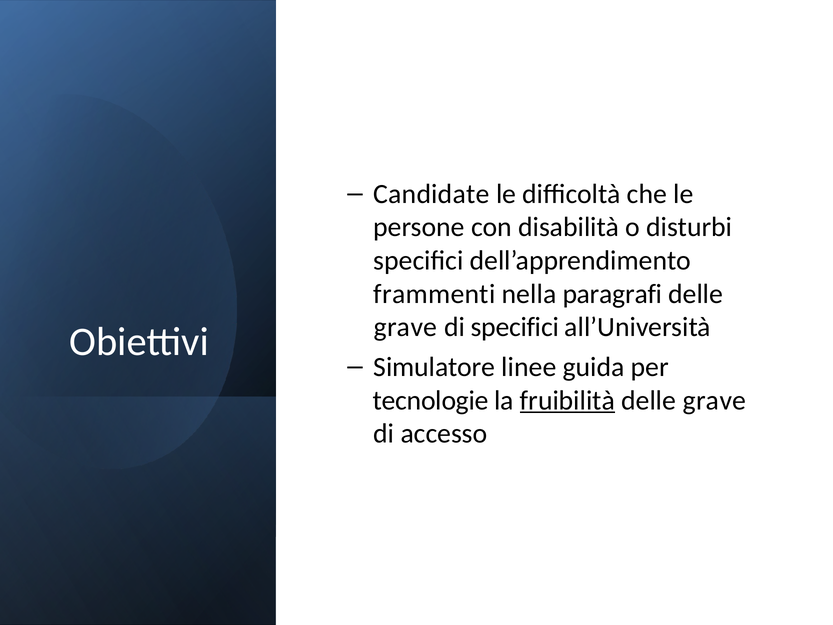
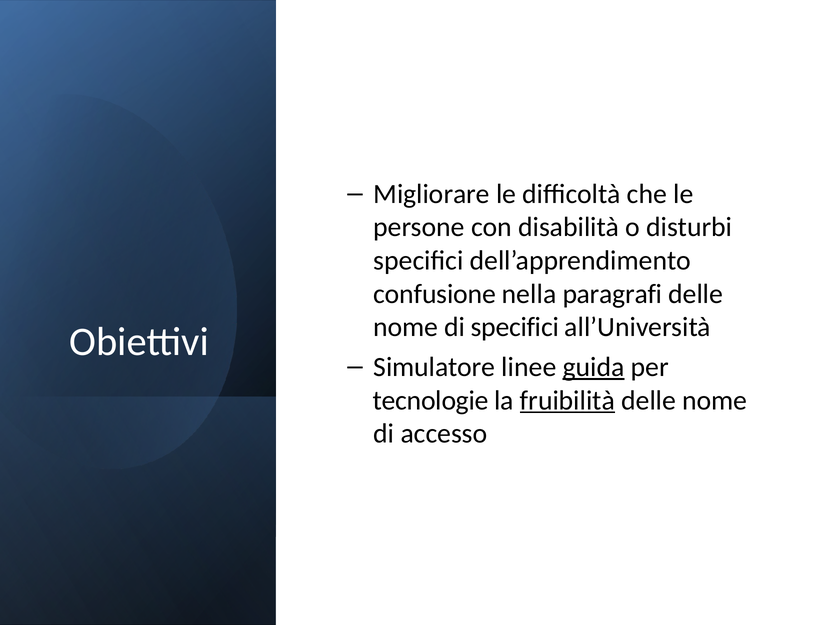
Candidate: Candidate -> Migliorare (432, 194)
frammenti: frammenti -> confusione (435, 294)
grave: grave -> nome (406, 327)
guida underline: none -> present (594, 367)
grave: grave -> nome (715, 400)
